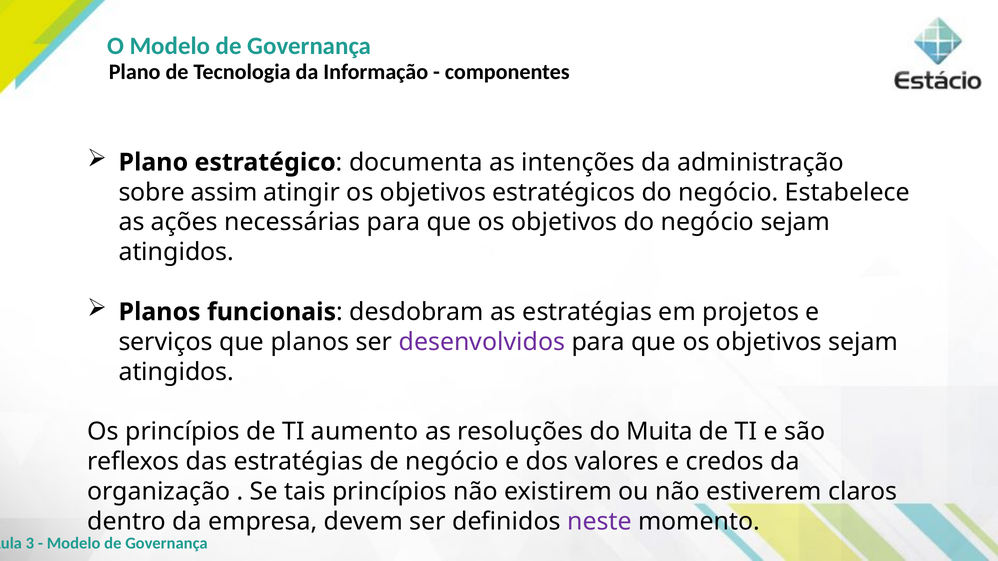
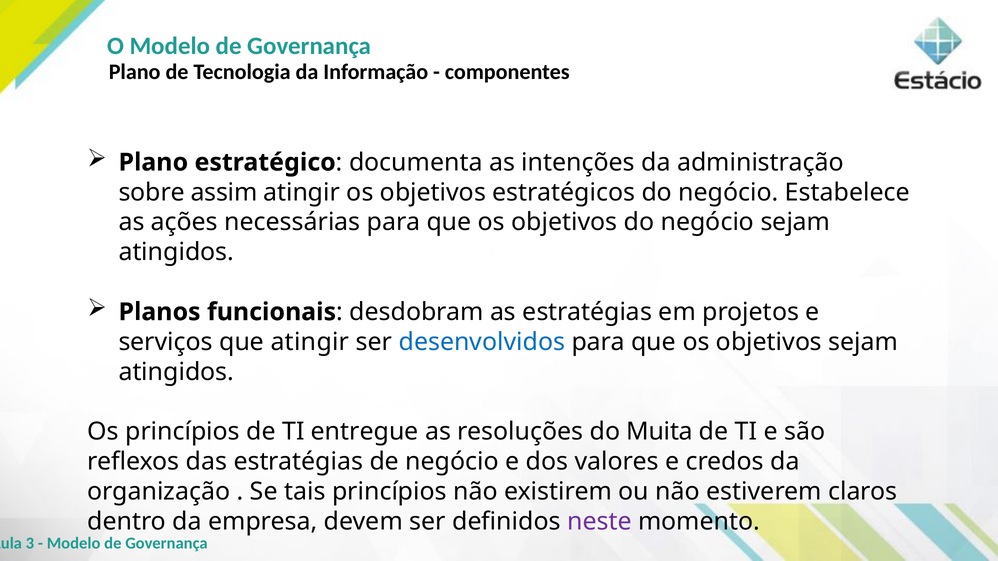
que planos: planos -> atingir (310, 342)
desenvolvidos colour: purple -> blue (482, 342)
aumento: aumento -> entregue (365, 432)
